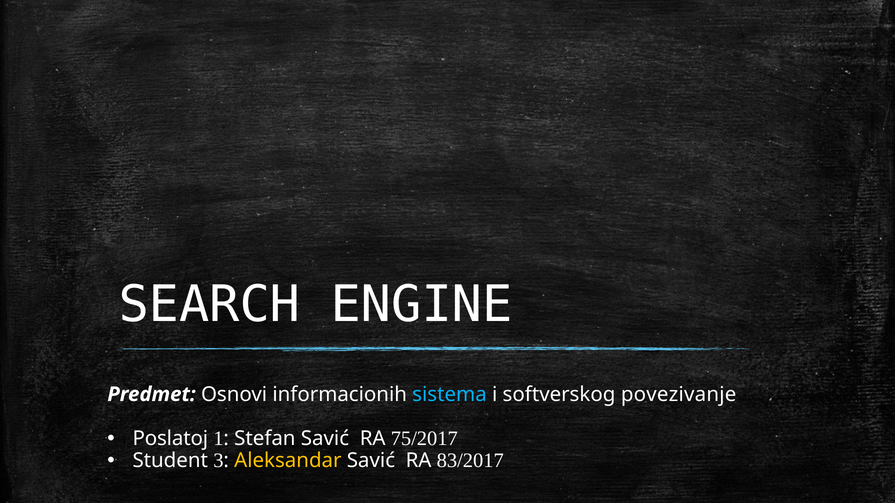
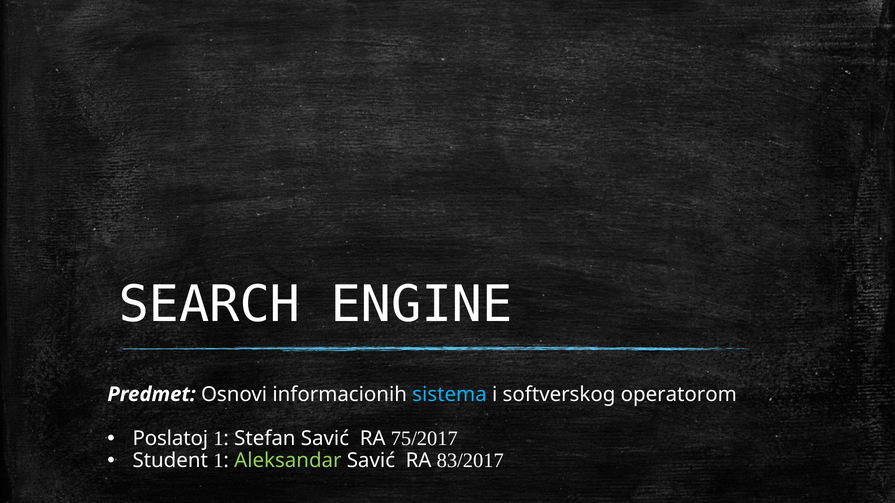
povezivanje: povezivanje -> operatorom (679, 395)
Student 3: 3 -> 1 (218, 461)
Aleksandar colour: yellow -> light green (288, 461)
